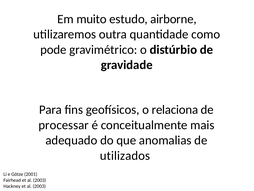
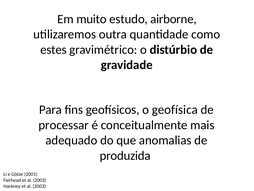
pode: pode -> estes (53, 49)
relaciona: relaciona -> geofísica (175, 109)
utilizados: utilizados -> produzida (125, 155)
